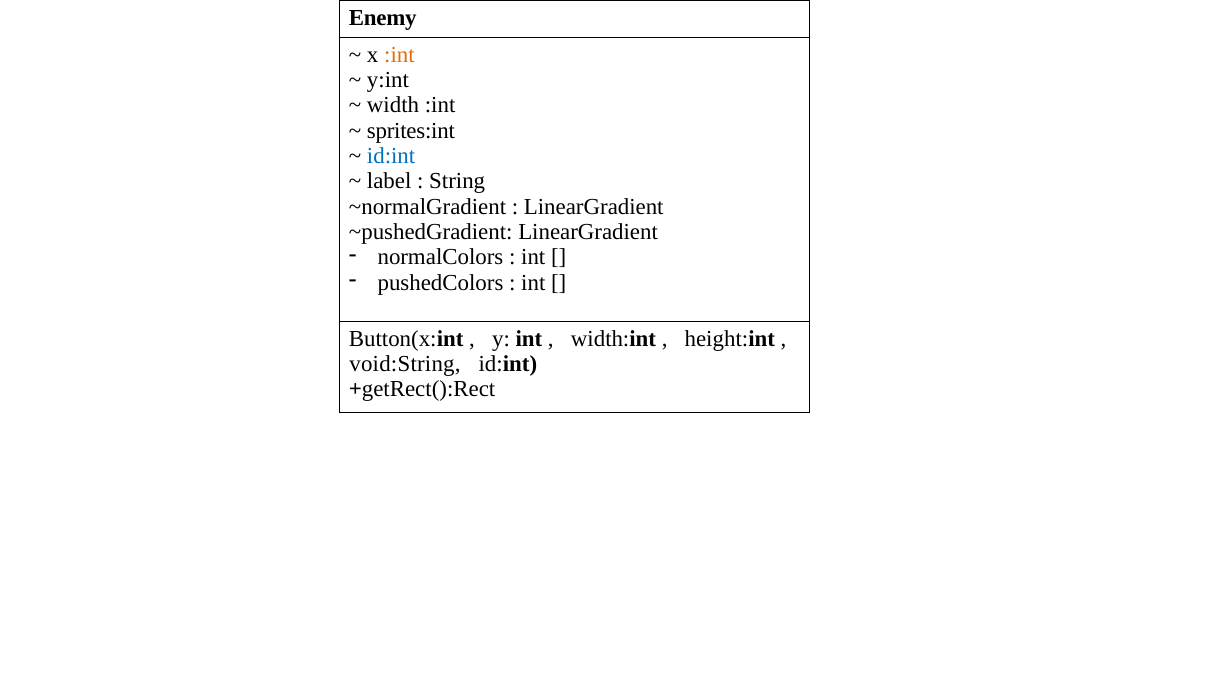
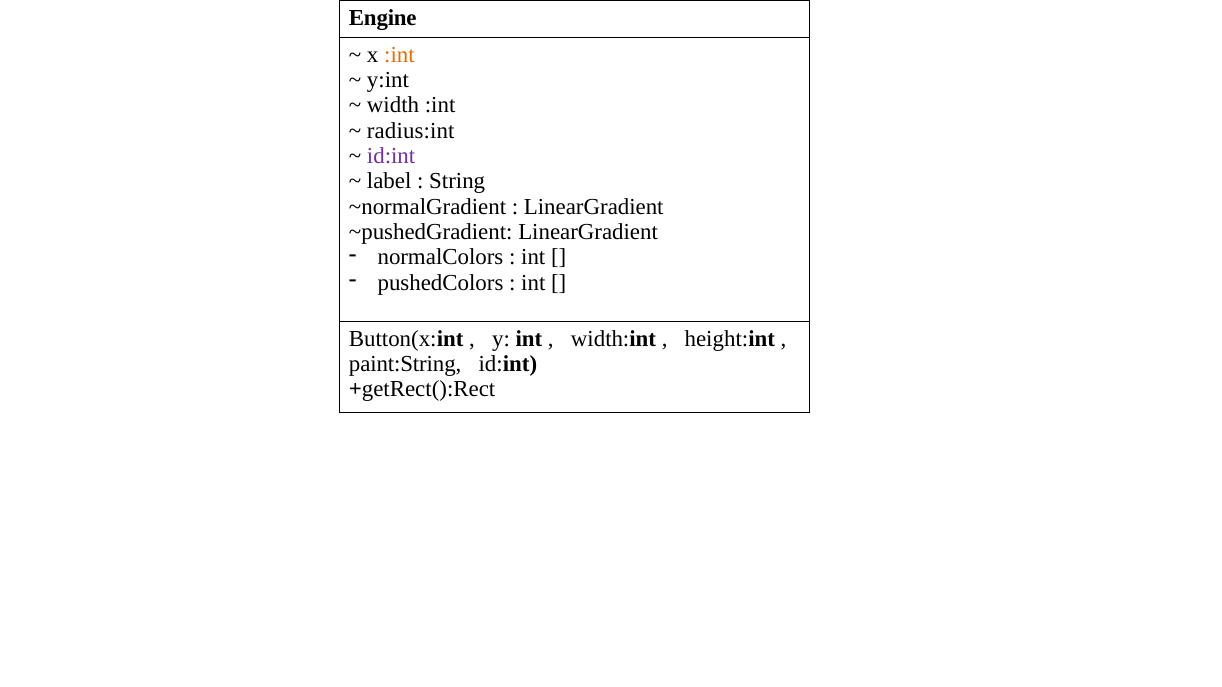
Enemy: Enemy -> Engine (383, 17)
sprites:int: sprites:int -> radius:int (411, 131)
id:int colour: blue -> purple (391, 156)
void:String: void:String -> paint:String (405, 364)
